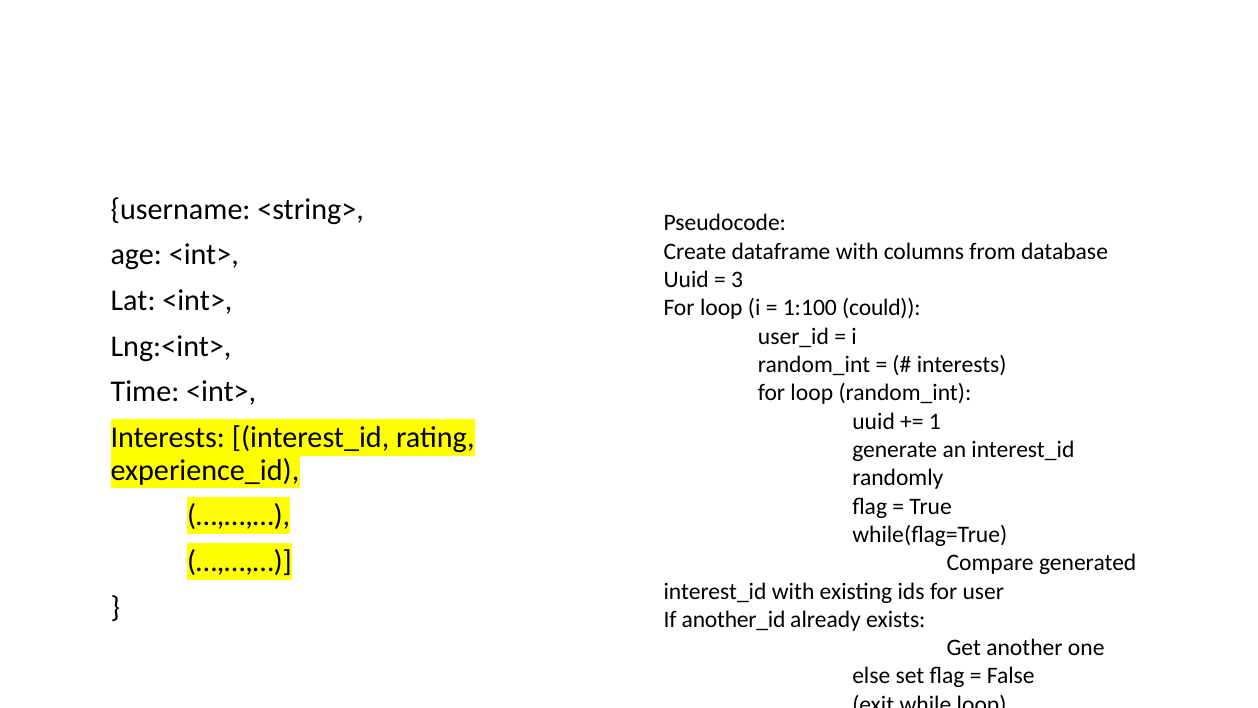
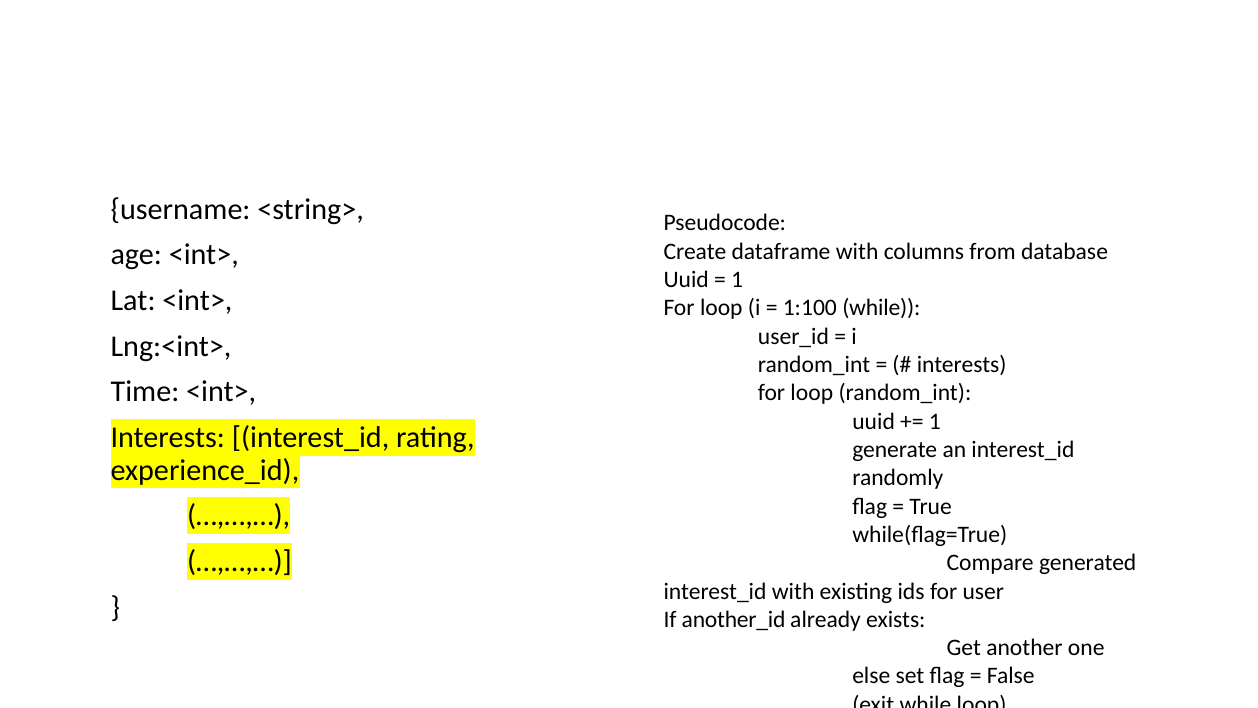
3: 3 -> 1 (737, 280)
1:100 could: could -> while (881, 308)
